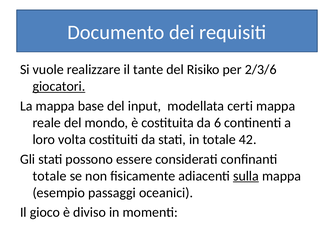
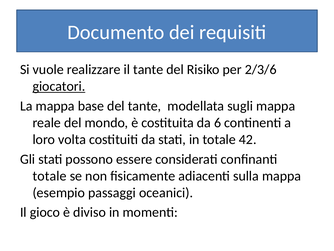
del input: input -> tante (145, 106)
certi: certi -> sugli (240, 106)
sulla underline: present -> none (246, 176)
